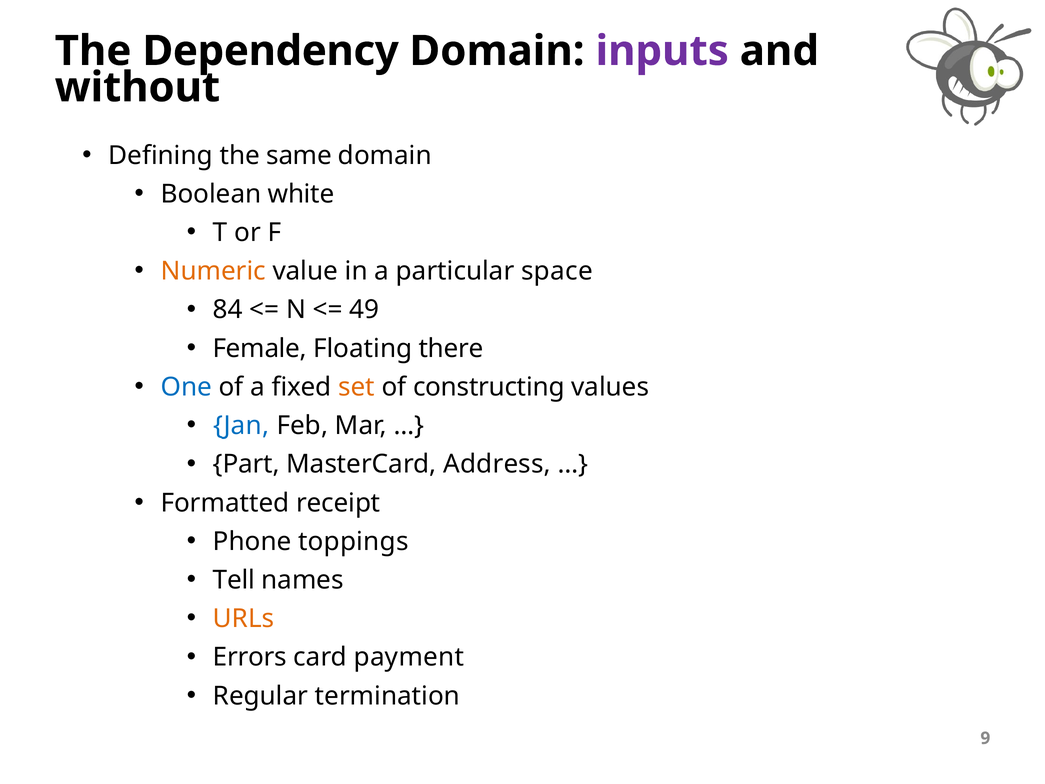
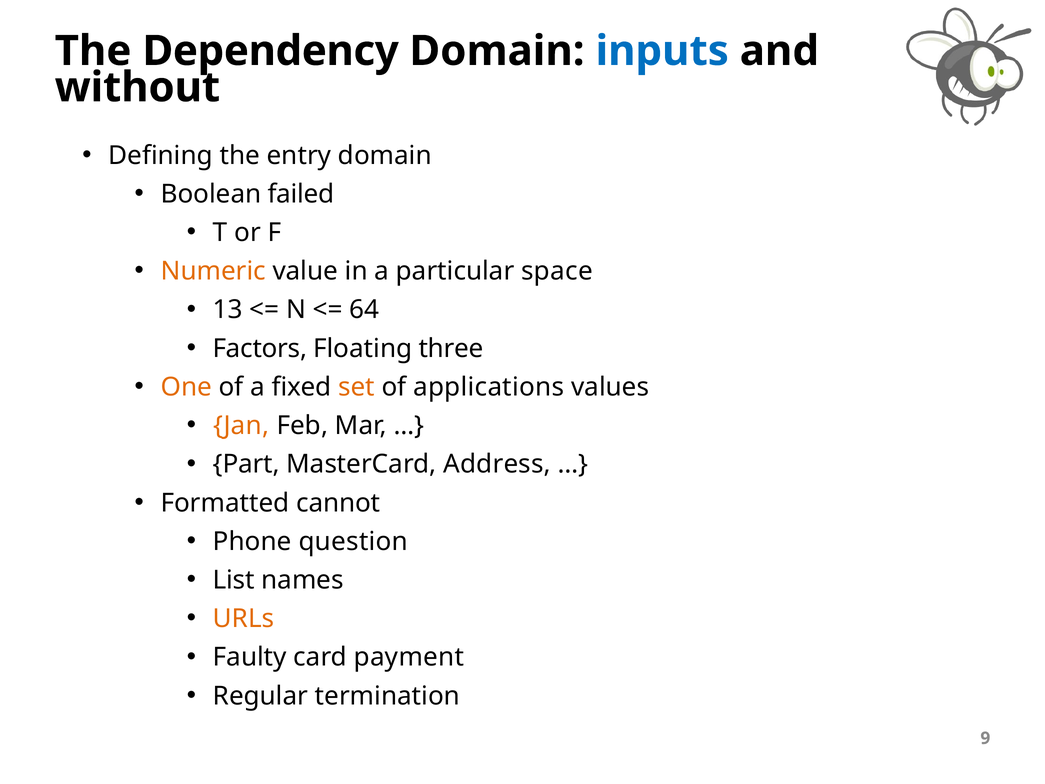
inputs colour: purple -> blue (662, 51)
same: same -> entry (299, 155)
white: white -> failed (301, 194)
84: 84 -> 13 (228, 310)
49: 49 -> 64 (364, 310)
Female: Female -> Factors (260, 348)
there: there -> three (451, 348)
One colour: blue -> orange (186, 387)
constructing: constructing -> applications (489, 387)
Jan colour: blue -> orange (241, 426)
receipt: receipt -> cannot (338, 503)
toppings: toppings -> question (353, 541)
Tell: Tell -> List (234, 580)
Errors: Errors -> Faulty (250, 657)
